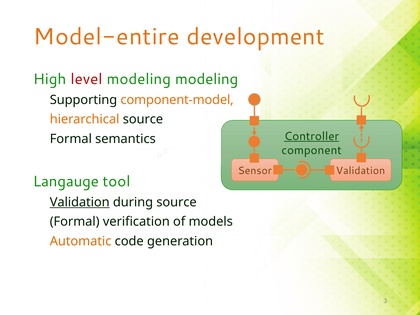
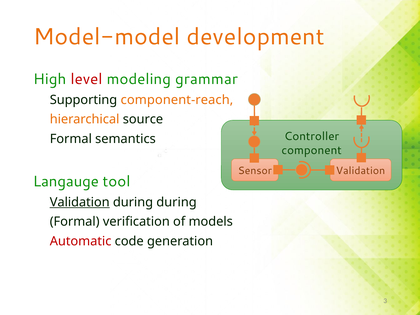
Model-entire: Model-entire -> Model-model (107, 37)
modeling modeling: modeling -> grammar (206, 79)
component-model: component-model -> component-reach (177, 100)
Controller underline: present -> none (312, 136)
during source: source -> during (177, 202)
Automatic colour: orange -> red (81, 241)
